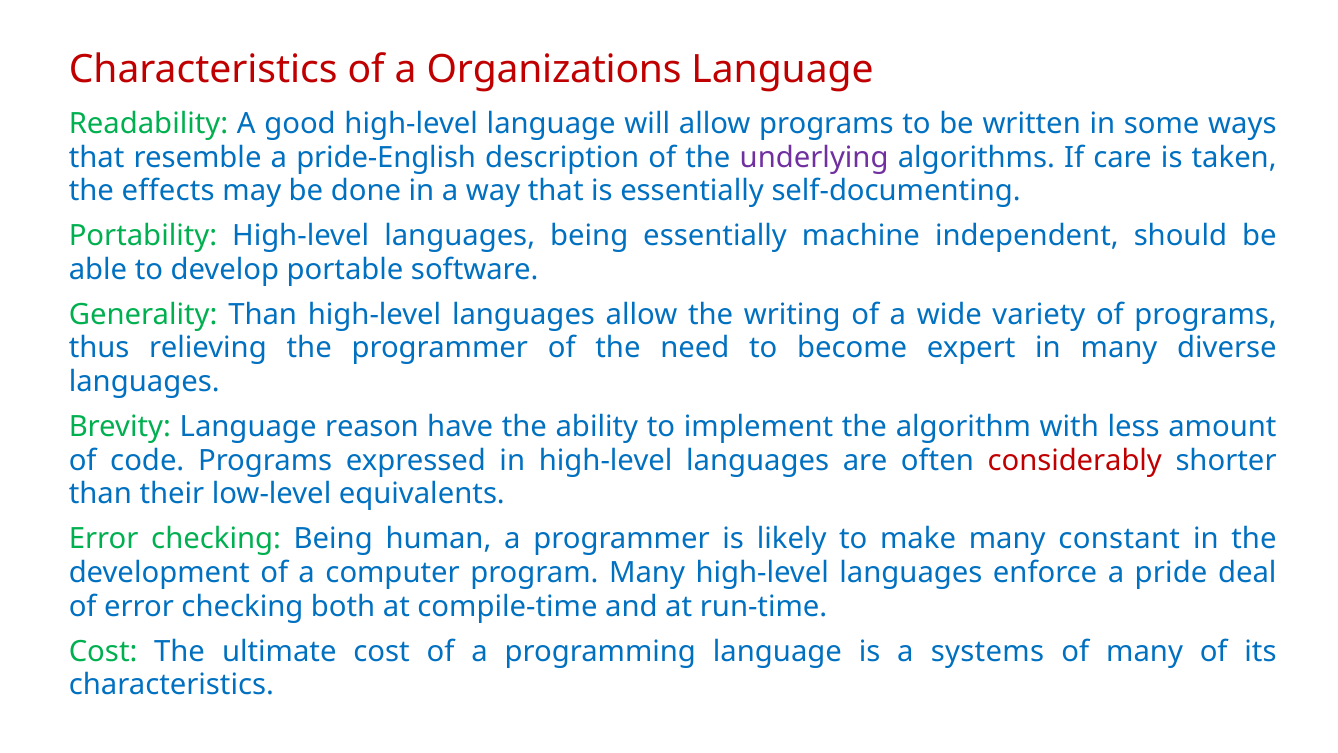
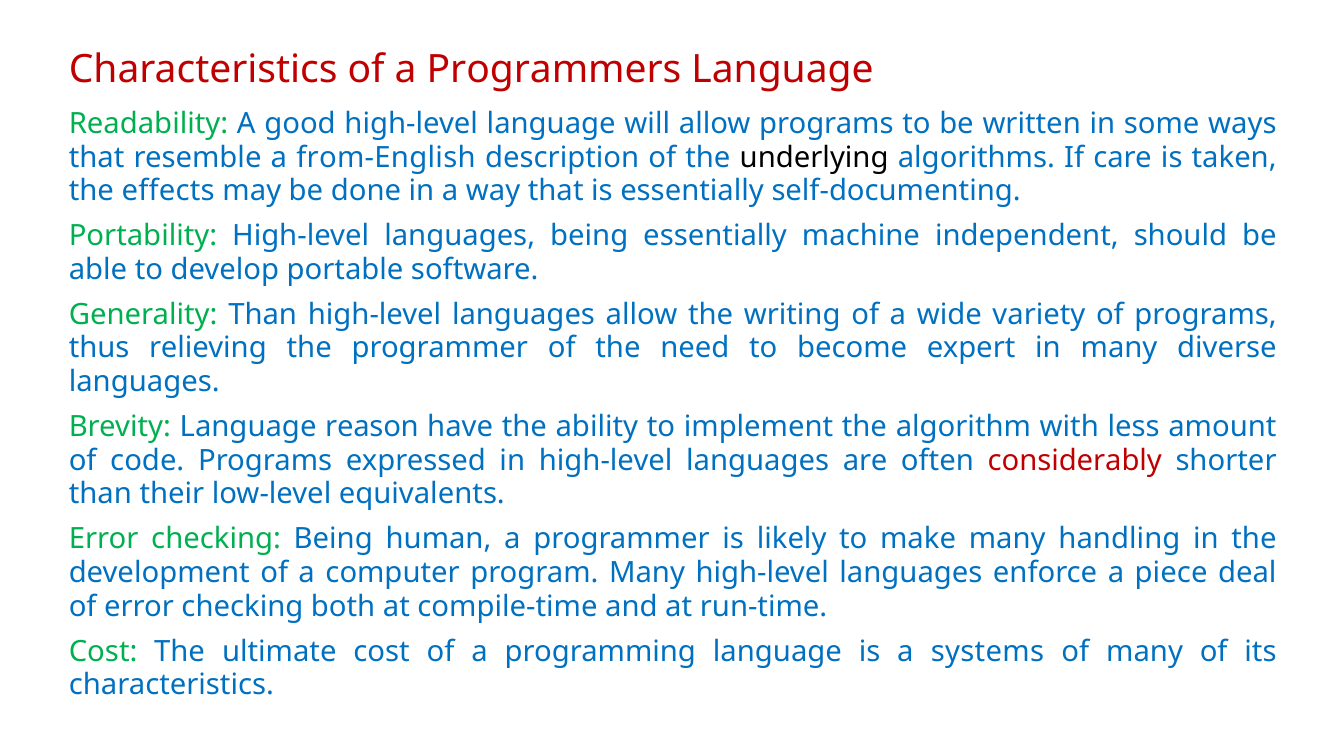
Organizations: Organizations -> Programmers (554, 70)
pride-English: pride-English -> from-English (386, 157)
underlying colour: purple -> black (814, 157)
constant: constant -> handling (1119, 539)
pride: pride -> piece (1171, 573)
